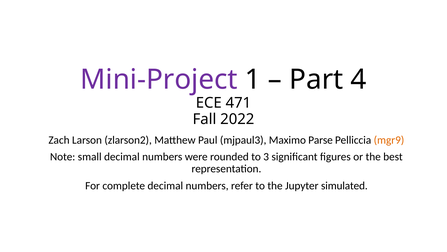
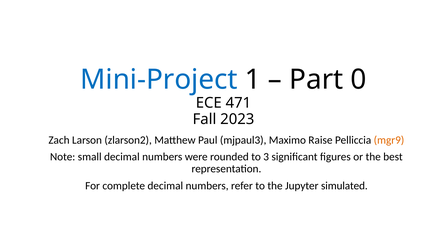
Mini-Project colour: purple -> blue (159, 80)
4: 4 -> 0 (359, 80)
2022: 2022 -> 2023 (237, 119)
Parse: Parse -> Raise (320, 140)
